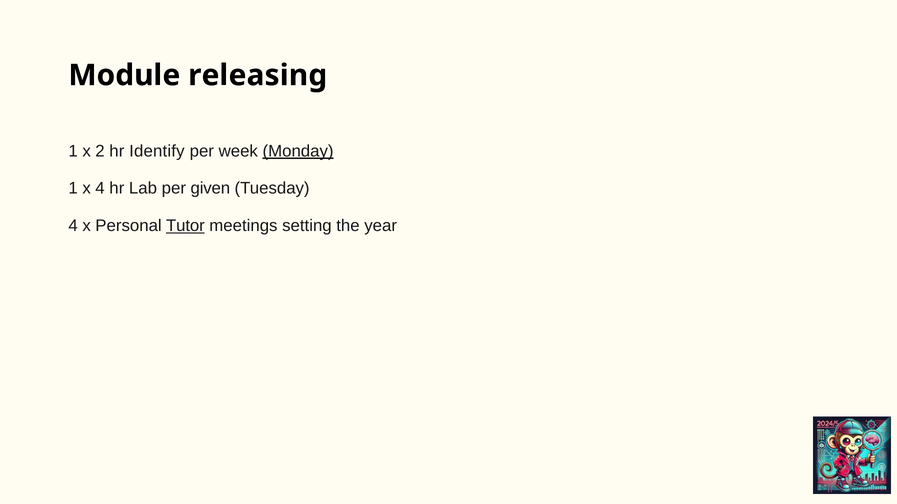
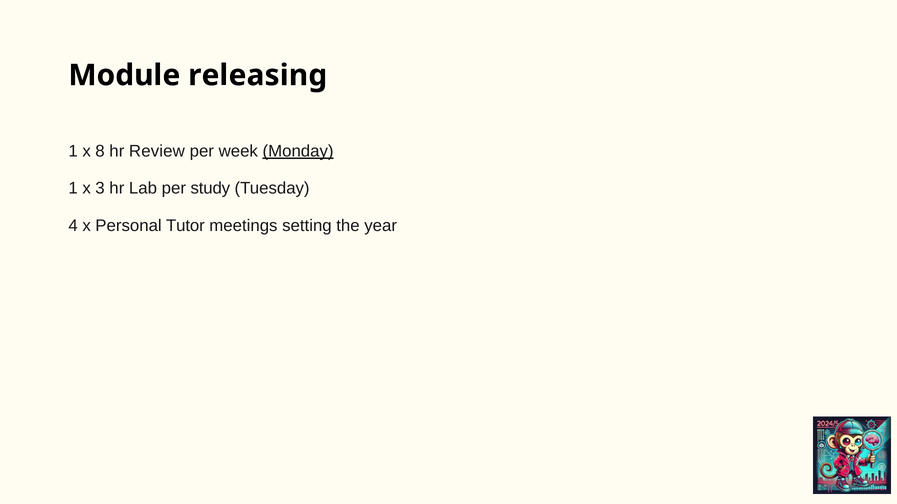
2: 2 -> 8 (100, 151)
Identify: Identify -> Review (157, 151)
x 4: 4 -> 3 (100, 189)
given: given -> study (210, 189)
Tutor underline: present -> none (185, 226)
